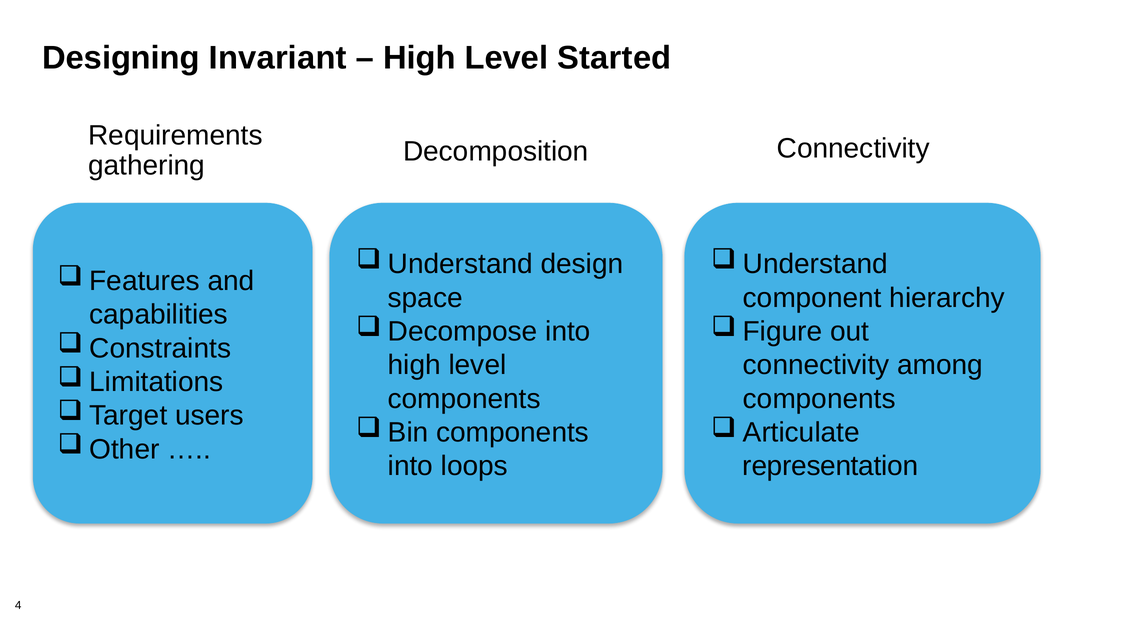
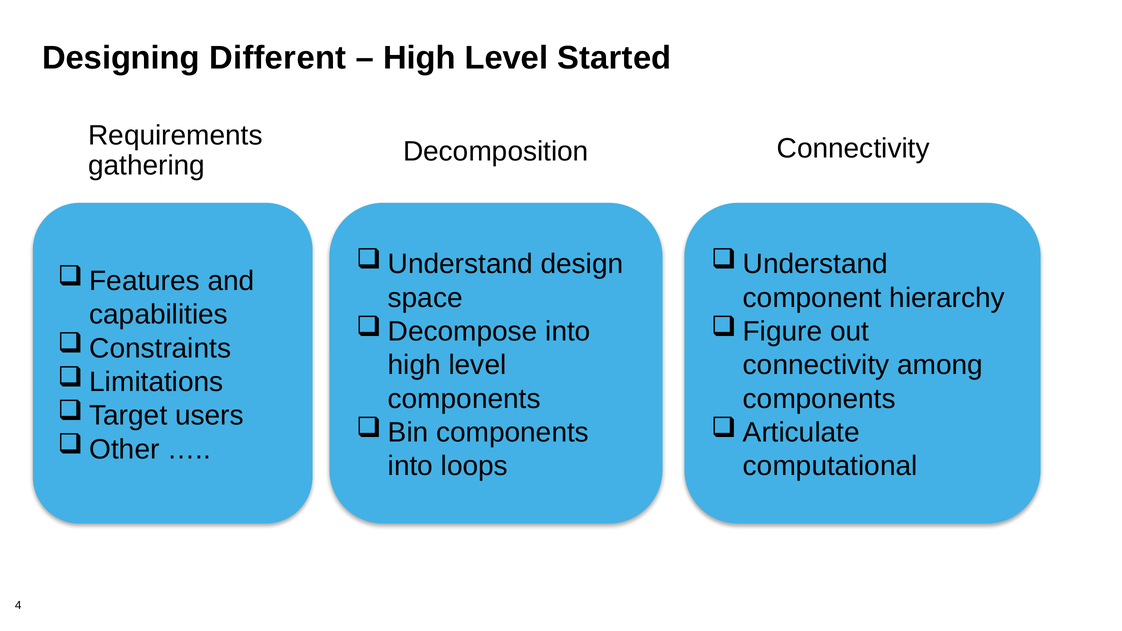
Invariant: Invariant -> Different (278, 58)
representation: representation -> computational (830, 466)
